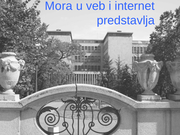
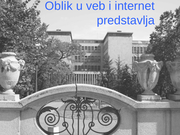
Mora: Mora -> Oblik (59, 6)
